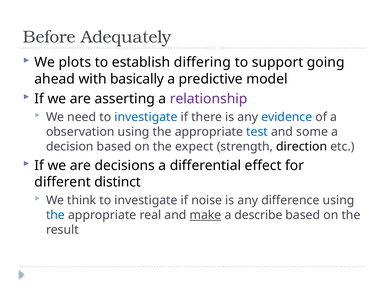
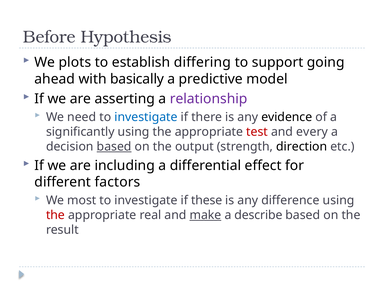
Adequately: Adequately -> Hypothesis (126, 37)
evidence colour: blue -> black (287, 117)
observation: observation -> significantly (80, 132)
test colour: blue -> red (257, 132)
some: some -> every (312, 132)
based underline: none -> present (114, 146)
expect: expect -> output (194, 146)
decisions: decisions -> including (125, 165)
distinct: distinct -> factors (117, 182)
think: think -> most (82, 200)
noise: noise -> these (207, 200)
the colour: blue -> red (55, 215)
